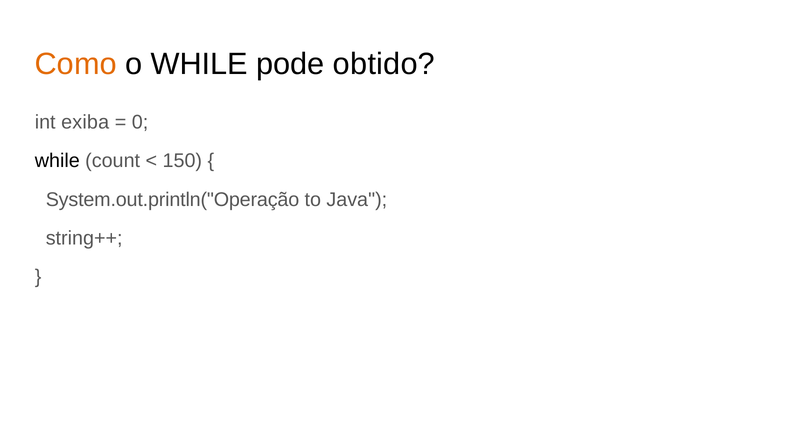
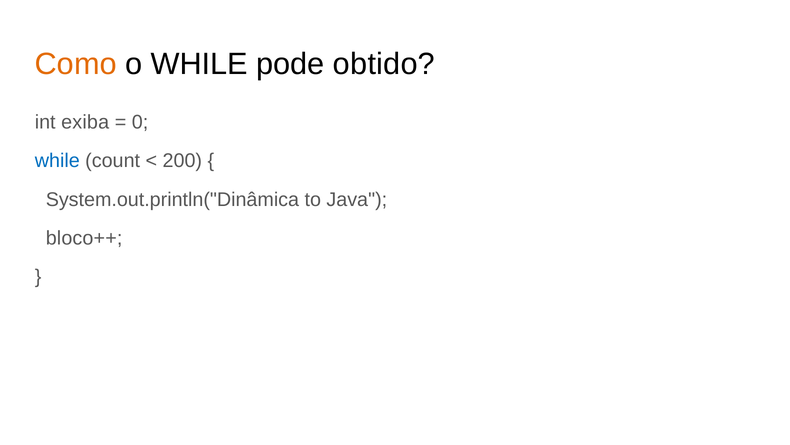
while colour: black -> blue (57, 161)
150: 150 -> 200 (182, 161)
System.out.println("Operação: System.out.println("Operação -> System.out.println("Dinâmica (172, 199)
string++: string++ -> bloco++ (84, 238)
